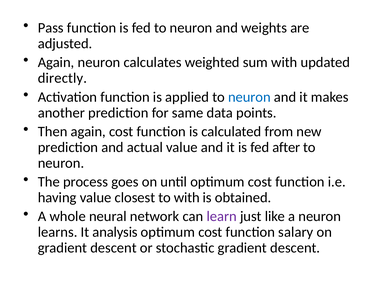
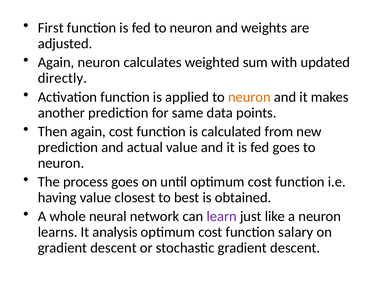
Pass: Pass -> First (51, 28)
neuron colour: blue -> orange (249, 97)
fed after: after -> goes (286, 147)
to with: with -> best (187, 198)
